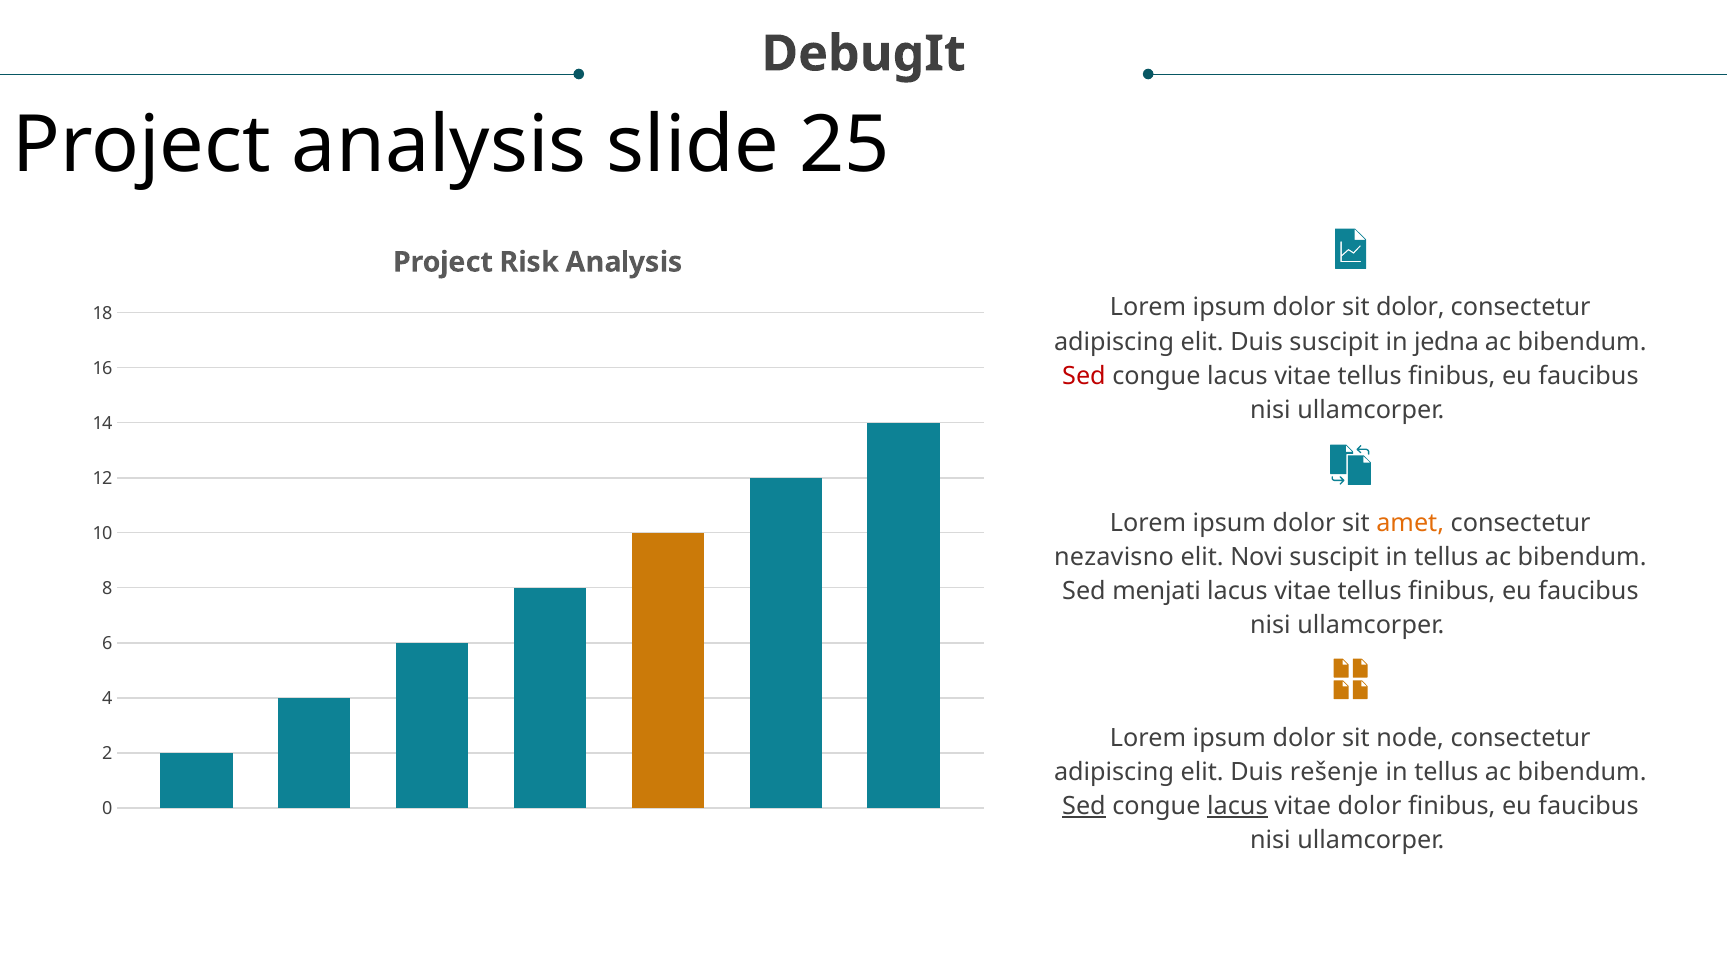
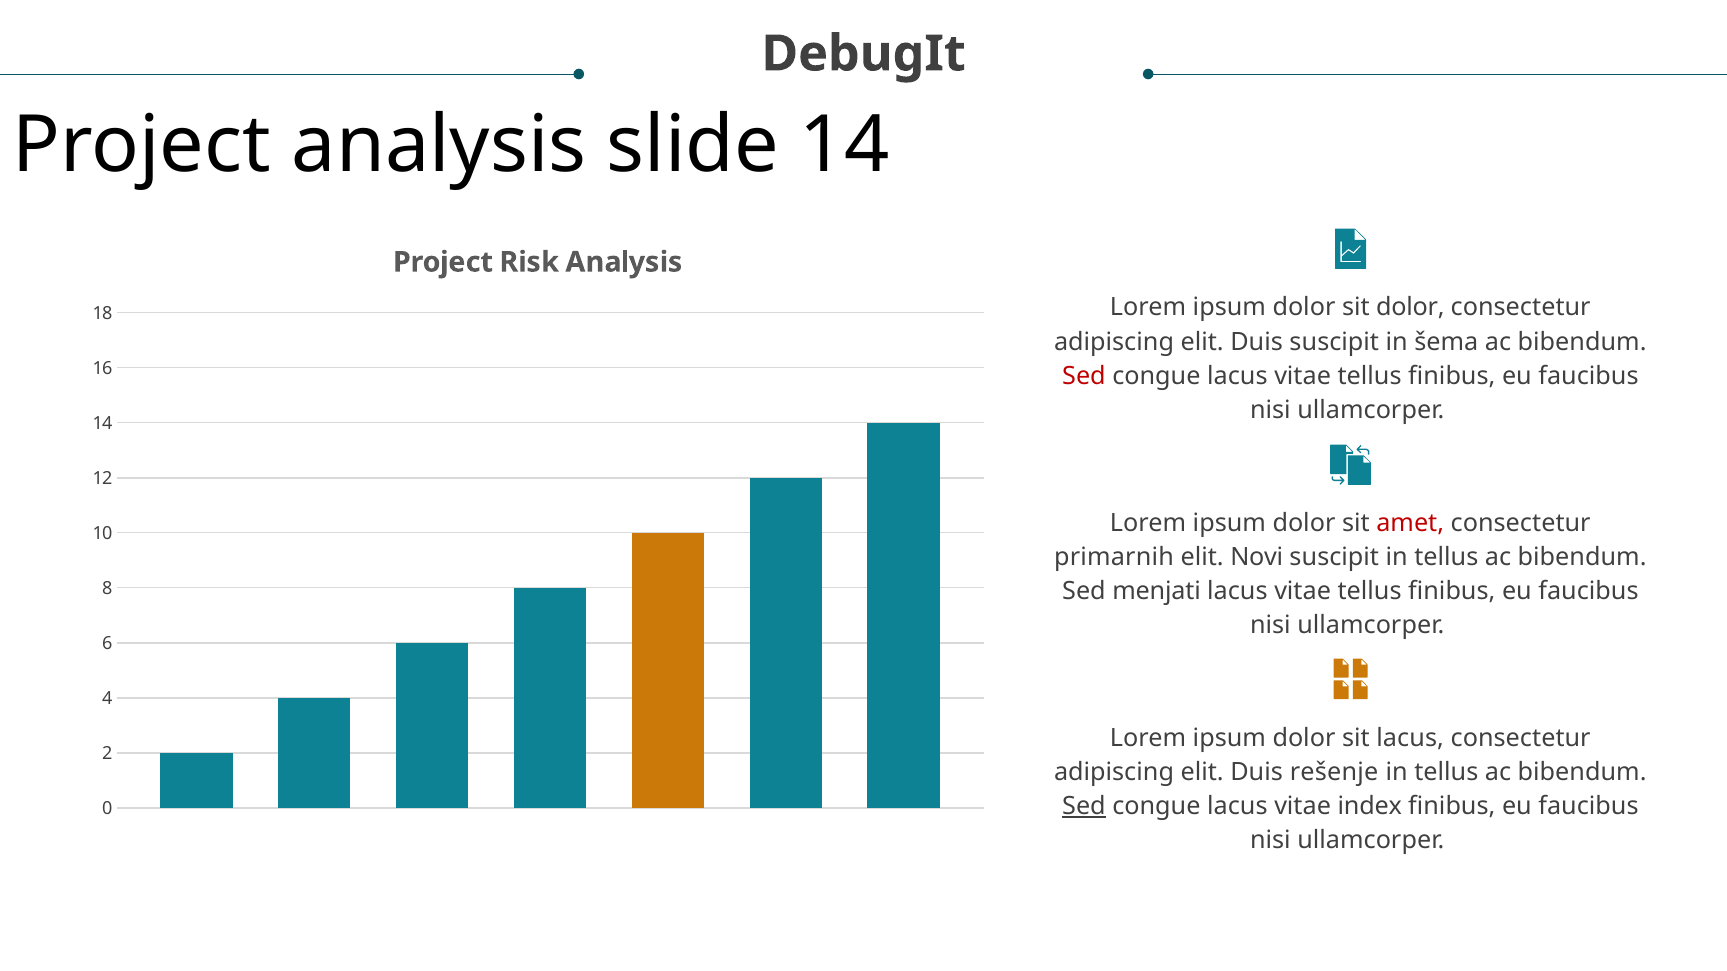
slide 25: 25 -> 14 (845, 145)
jedna: jedna -> šema (1446, 342)
amet colour: orange -> red (1410, 523)
nezavisno: nezavisno -> primarnih (1114, 557)
sit node: node -> lacus (1410, 738)
lacus underline: present -> none (1237, 807)
vitae dolor: dolor -> index (1370, 807)
